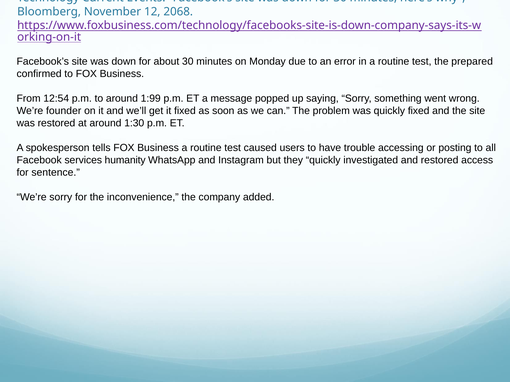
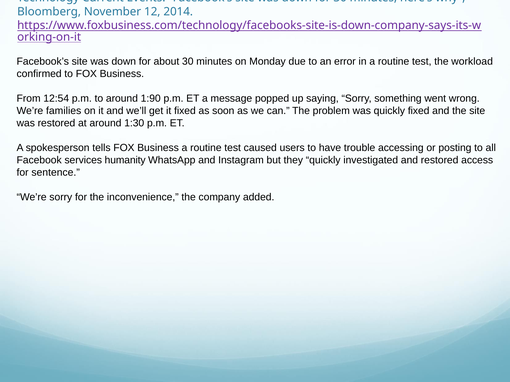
2068: 2068 -> 2014 (178, 12)
prepared: prepared -> workload (472, 62)
1:99: 1:99 -> 1:90 (151, 99)
founder: founder -> families (64, 111)
